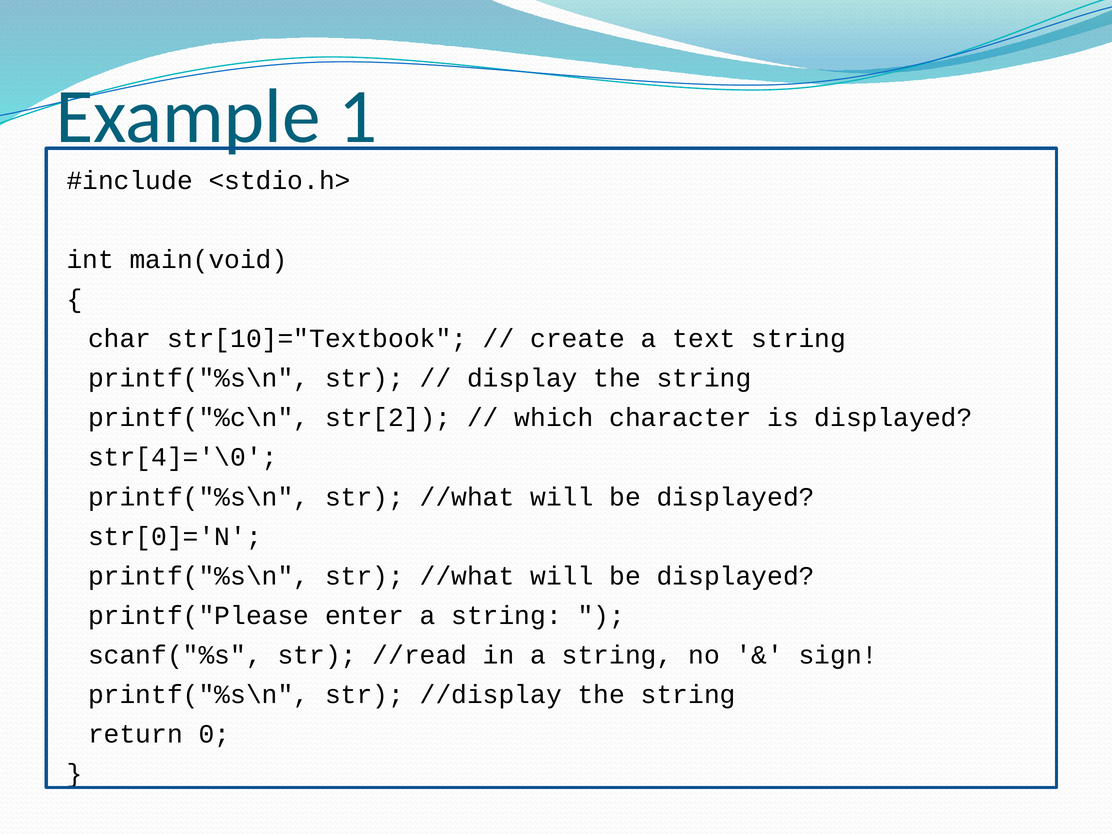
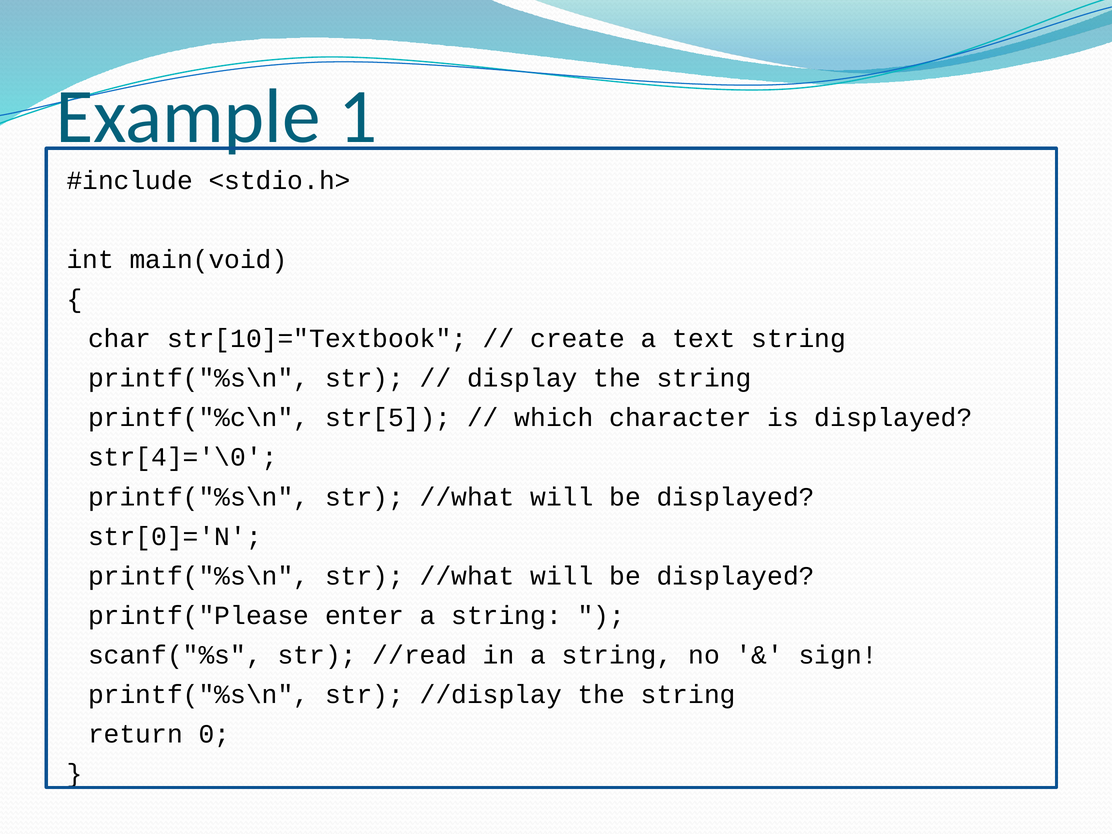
str[2: str[2 -> str[5 (388, 418)
